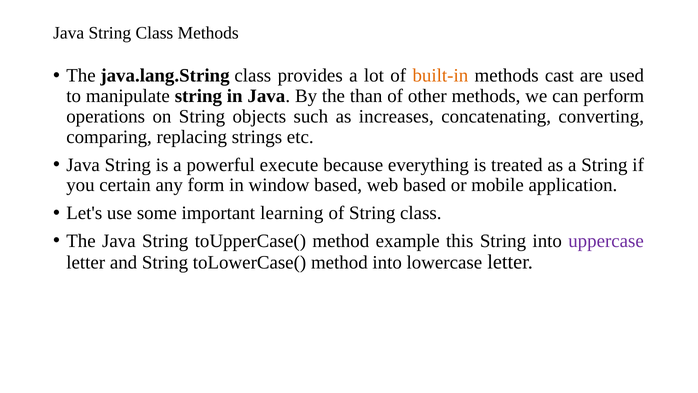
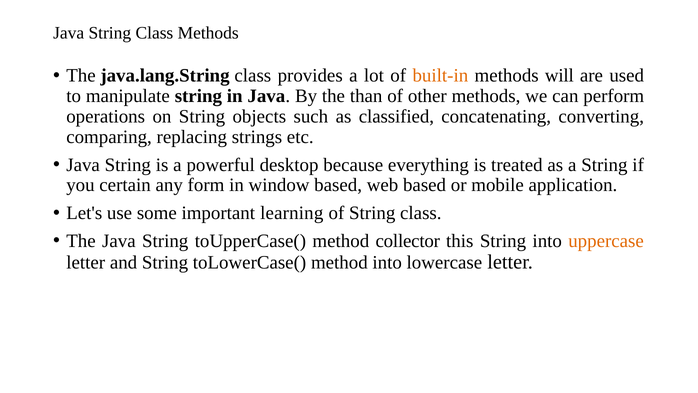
cast: cast -> will (559, 75)
increases: increases -> classified (396, 116)
execute: execute -> desktop (289, 165)
example: example -> collector (408, 241)
uppercase colour: purple -> orange (606, 241)
